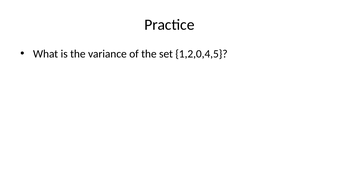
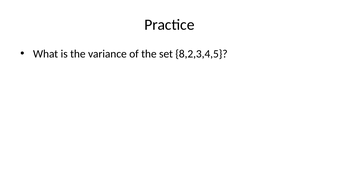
1,2,0,4,5: 1,2,0,4,5 -> 8,2,3,4,5 (201, 54)
